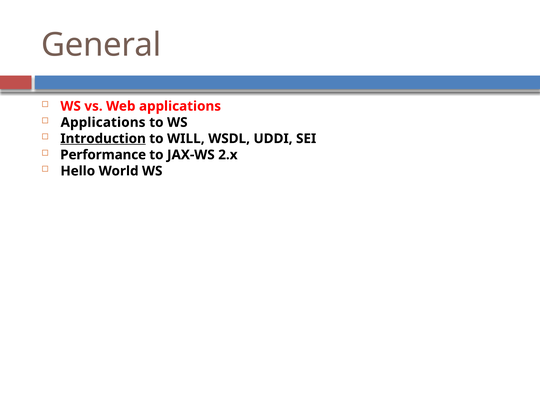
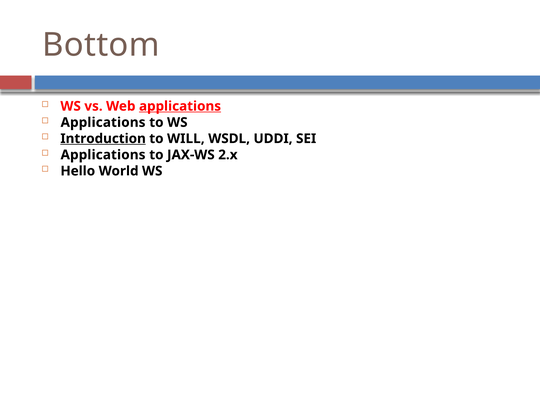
General: General -> Bottom (101, 45)
applications underline: none -> present (180, 106)
Performance: Performance -> Applications (103, 155)
